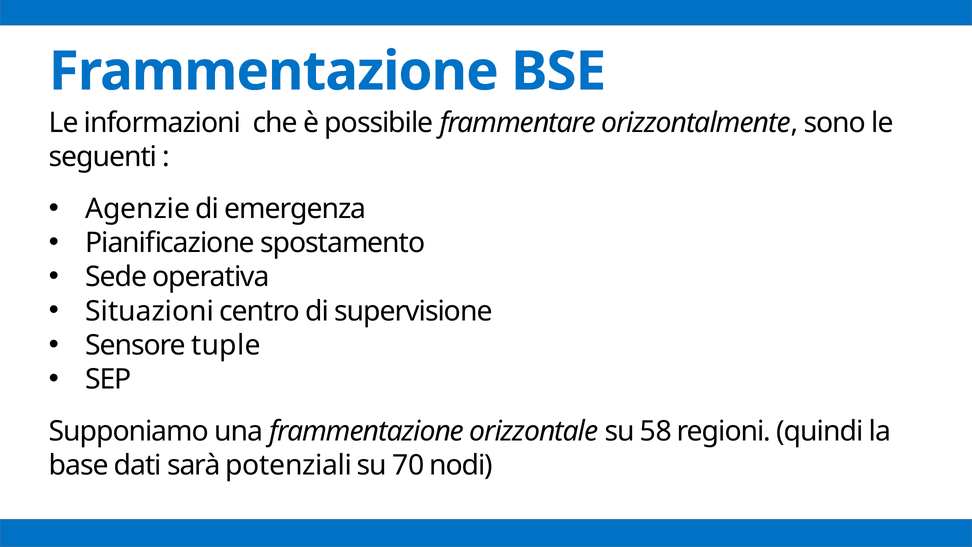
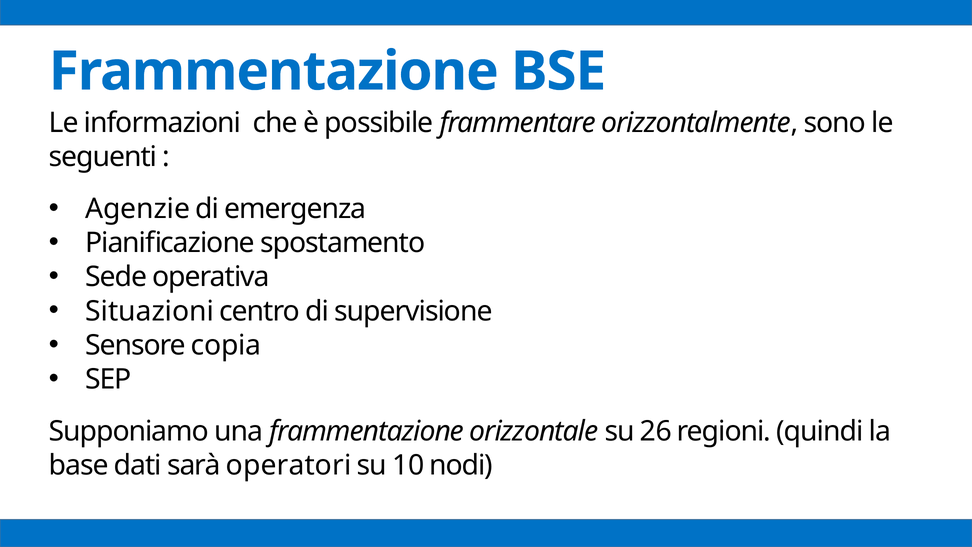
tuple: tuple -> copia (226, 345)
58: 58 -> 26 (656, 431)
potenziali: potenziali -> operatori (289, 465)
70: 70 -> 10 (408, 465)
